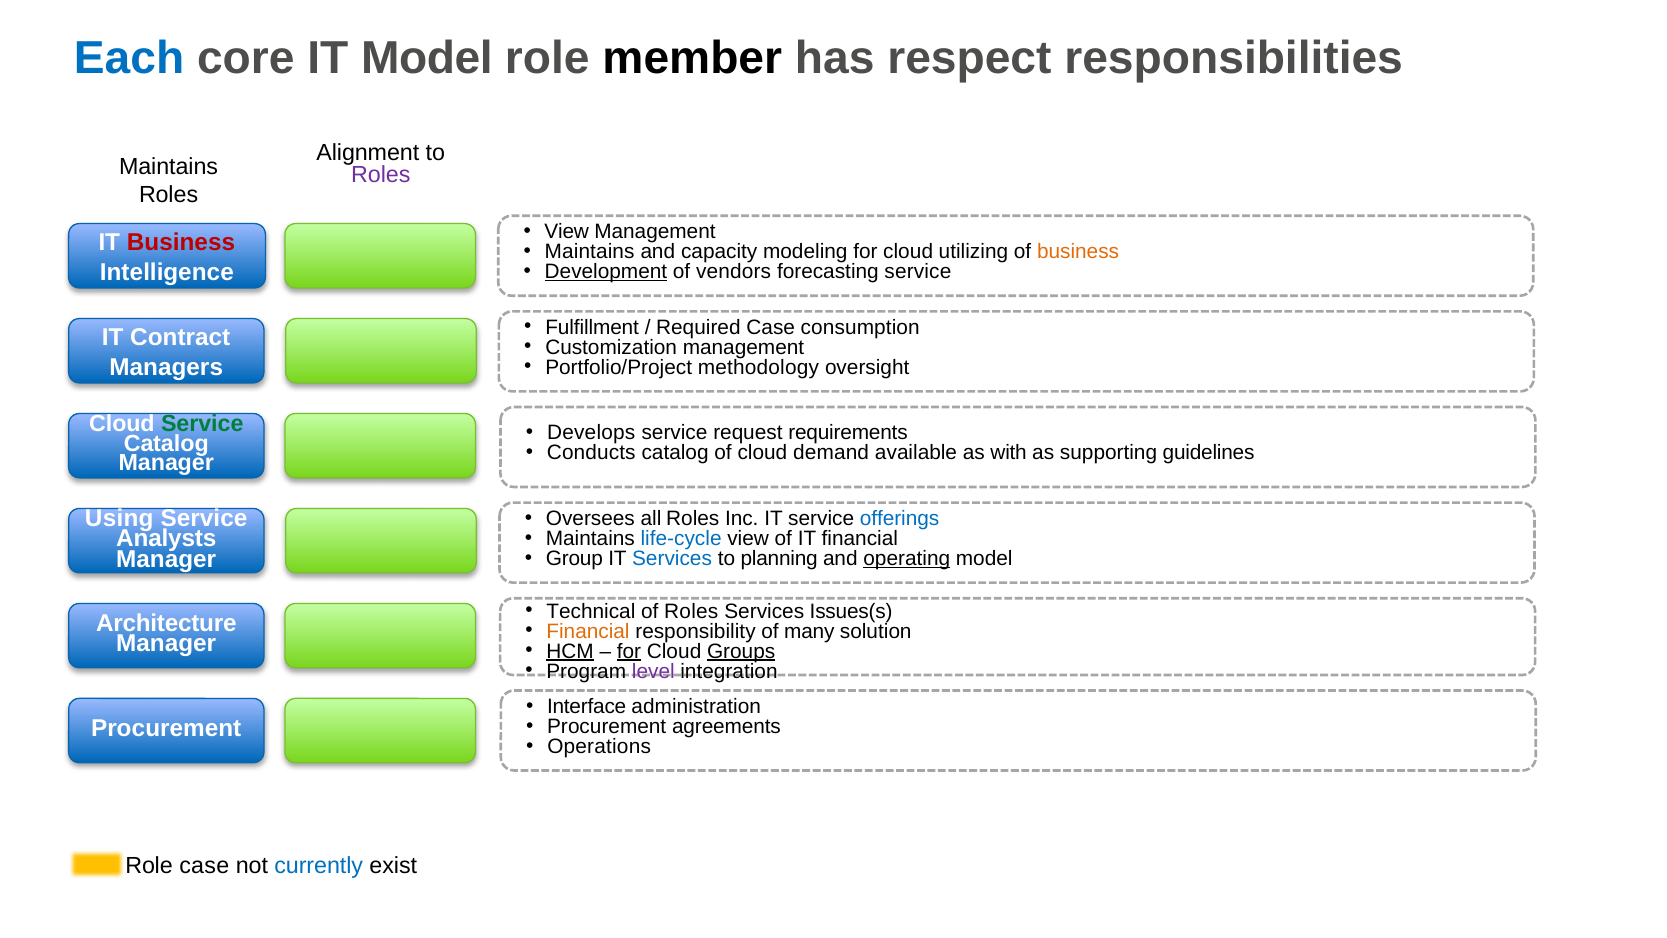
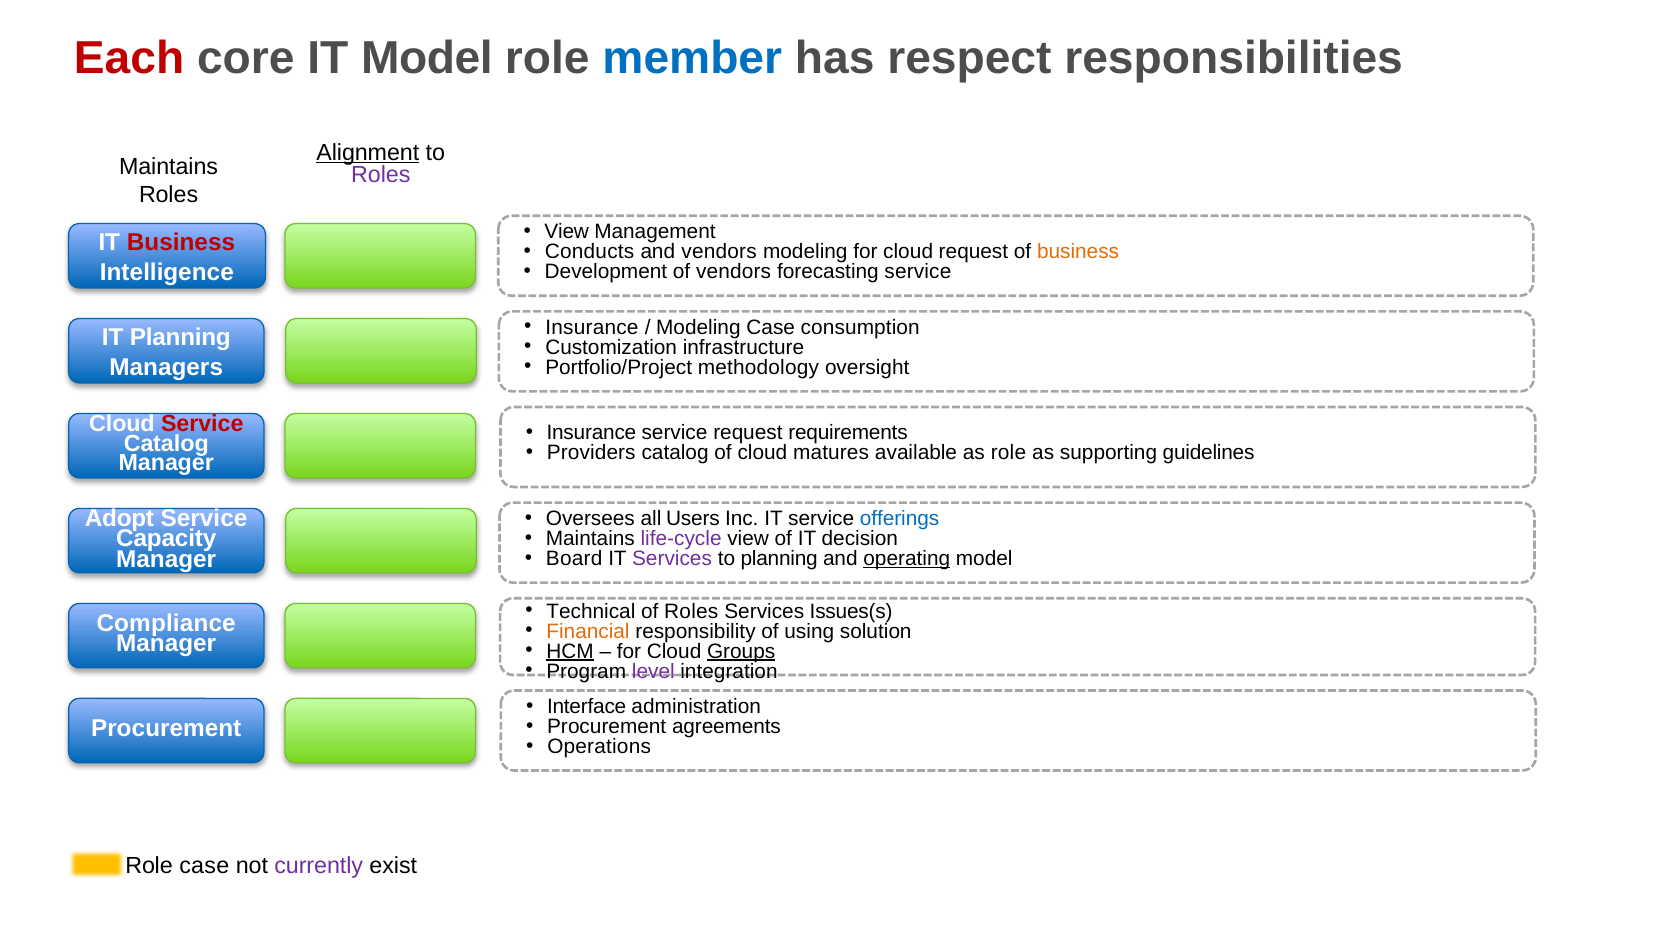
Each colour: blue -> red (129, 58)
member colour: black -> blue (692, 58)
Alignment underline: none -> present (368, 152)
Maintains: Maintains -> Conducts (590, 252)
and capacity: capacity -> vendors (719, 252)
cloud utilizing: utilizing -> request (973, 252)
Development underline: present -> none (606, 272)
Fulfillment: Fulfillment -> Insurance (592, 327)
Required: Required -> Modeling (698, 327)
IT Contract: Contract -> Planning (180, 338)
Customization management: management -> infrastructure (743, 347)
Service colour: green -> red (202, 424)
Develops: Develops -> Insurance (591, 433)
Conducts: Conducts -> Providers (591, 453)
demand: demand -> matures (831, 453)
as with: with -> role (1008, 453)
Using: Using -> Adopt (119, 518)
all Roles: Roles -> Users (693, 518)
Analysts: Analysts -> Capacity (166, 539)
life-cycle colour: blue -> purple (681, 538)
IT financial: financial -> decision (860, 538)
Group: Group -> Board (574, 558)
Services colour: blue -> purple (672, 558)
Architecture: Architecture -> Compliance (166, 623)
many: many -> using (809, 631)
for underline: present -> none (629, 651)
currently colour: blue -> purple (319, 865)
